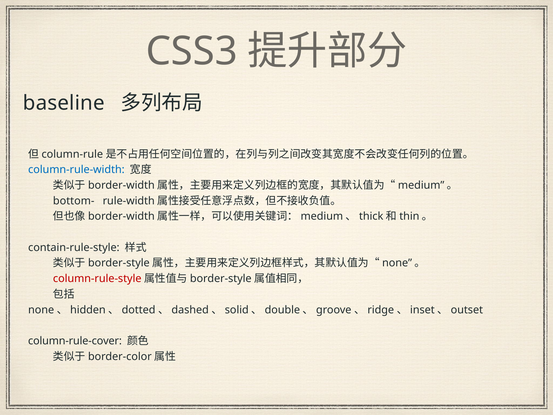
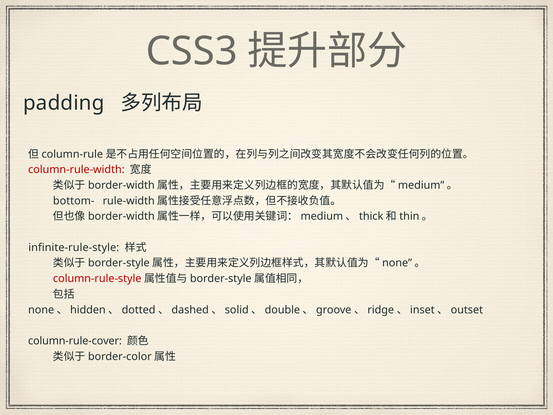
baseline: baseline -> padding (64, 103)
column-rule-width colour: blue -> red (76, 170)
contain-rule-style: contain-rule-style -> infinite-rule-style (74, 247)
